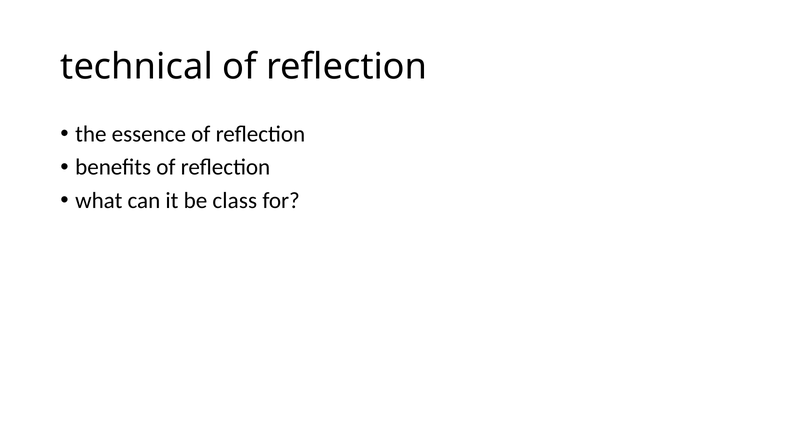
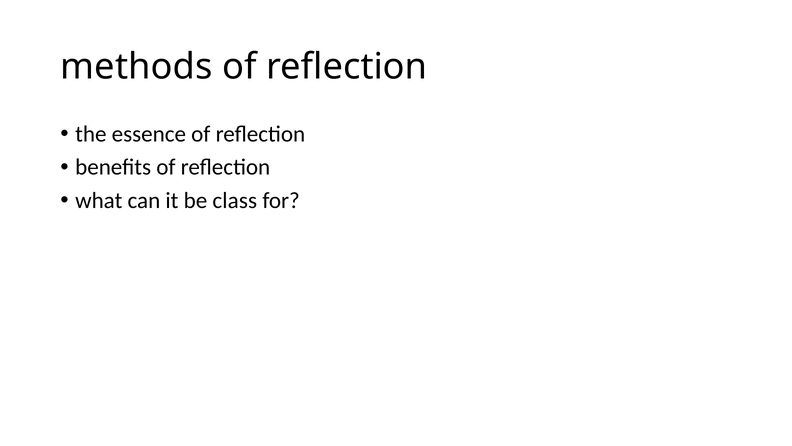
technical: technical -> methods (137, 67)
